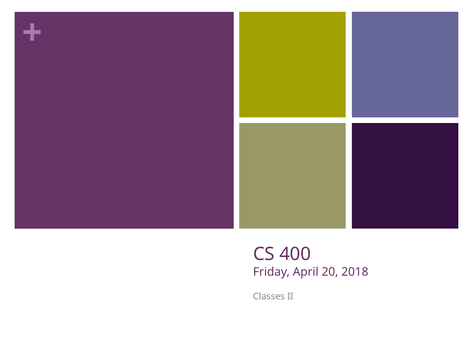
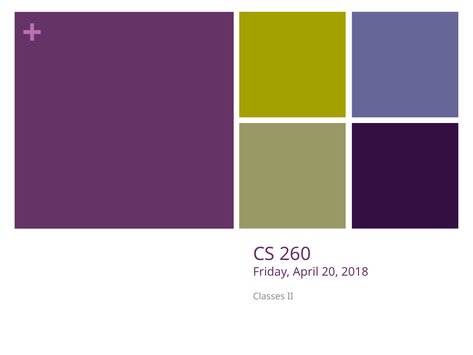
400: 400 -> 260 (295, 254)
